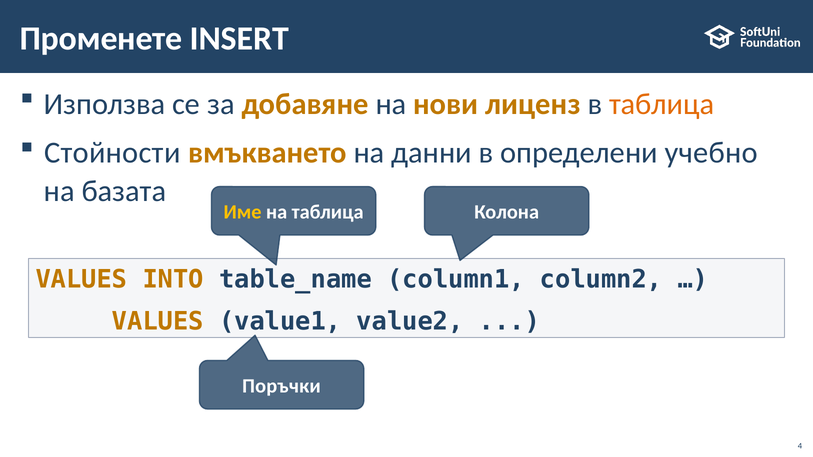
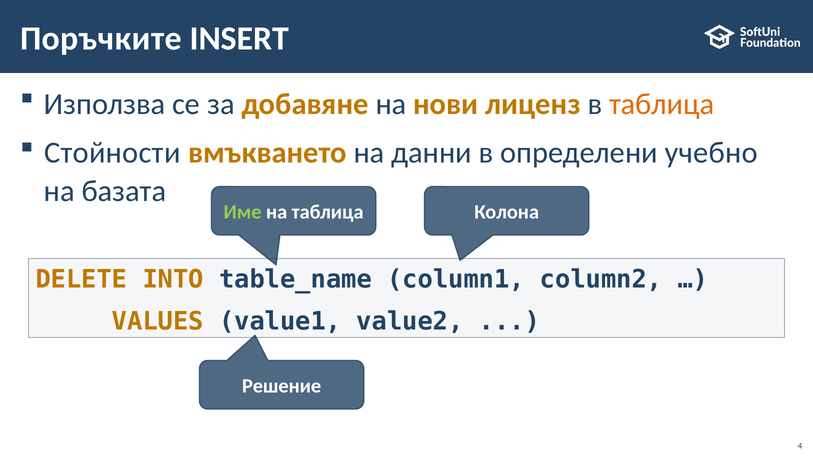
Променете: Променете -> Поръчките (101, 39)
Име colour: yellow -> light green (243, 212)
VALUES: VALUES -> DELETE (81, 280)
Поръчки: Поръчки -> Решение (282, 386)
